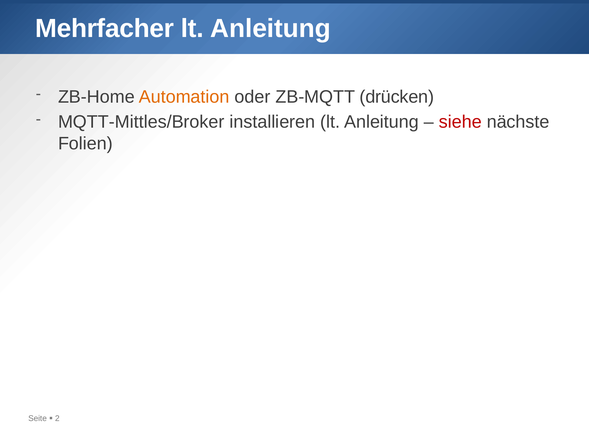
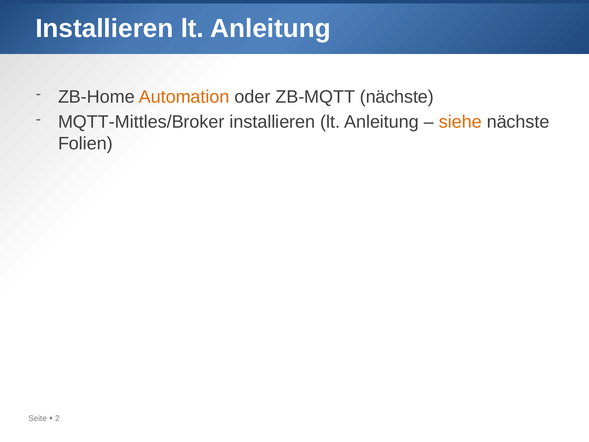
Mehrfacher: Mehrfacher -> Installieren (104, 29)
ZB-MQTT drücken: drücken -> nächste (397, 97)
siehe colour: red -> orange (460, 122)
